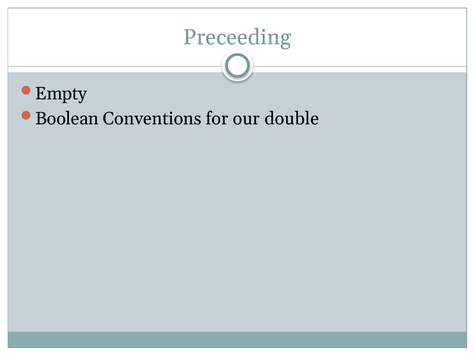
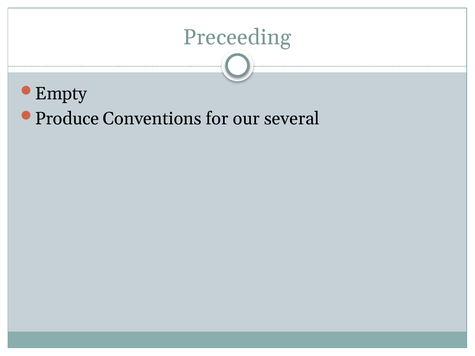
Boolean: Boolean -> Produce (67, 119)
double: double -> several (292, 119)
